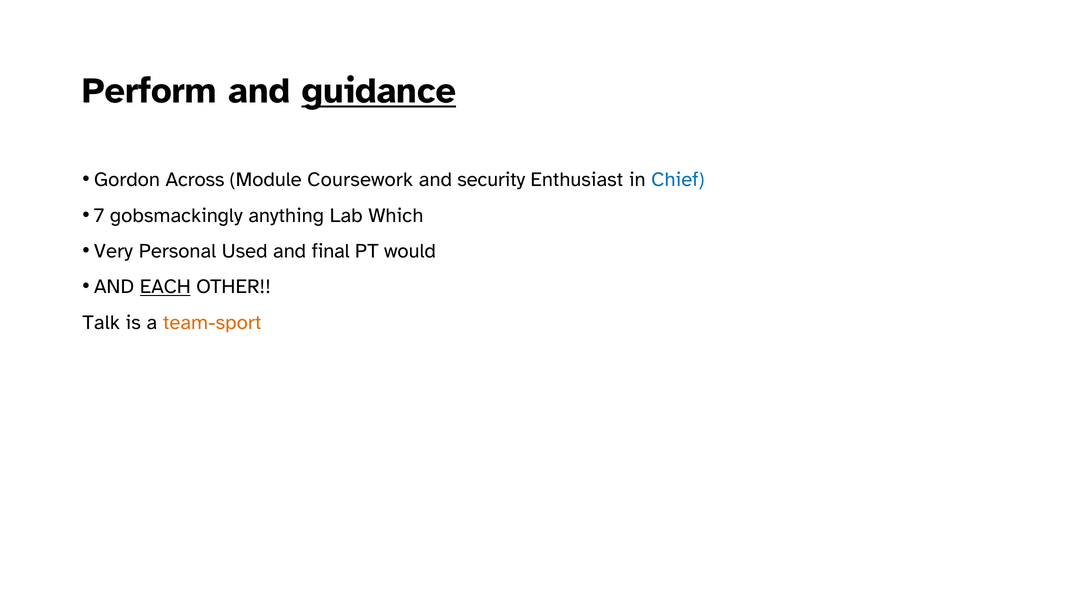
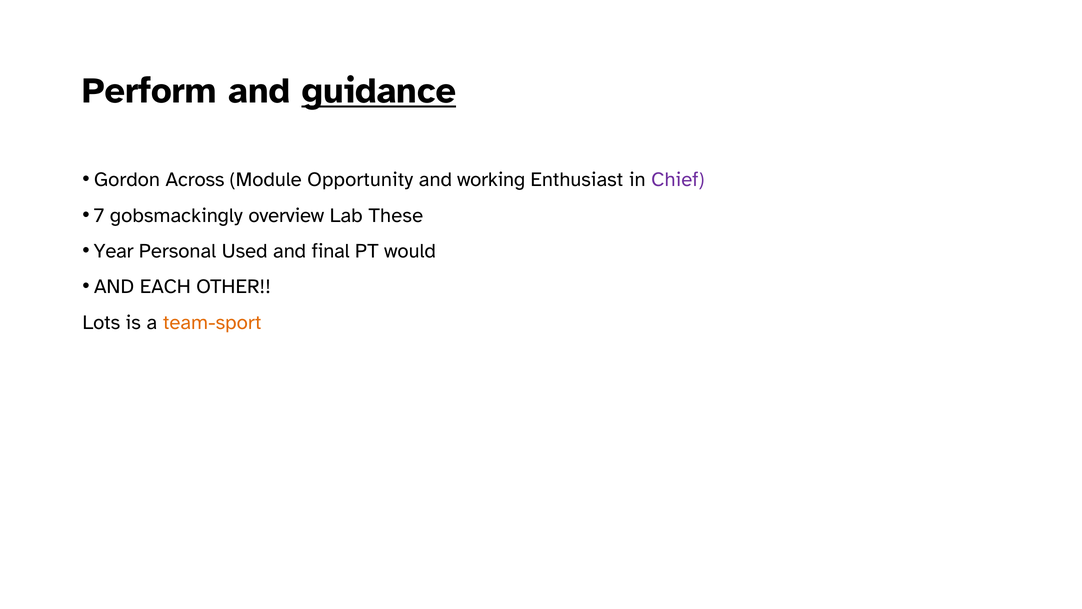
Coursework: Coursework -> Opportunity (360, 180)
security: security -> working (491, 180)
Chief colour: blue -> purple (678, 180)
anything: anything -> overview (286, 215)
Which: Which -> These (396, 215)
Very: Very -> Year (114, 251)
EACH underline: present -> none (165, 287)
Talk: Talk -> Lots (101, 322)
